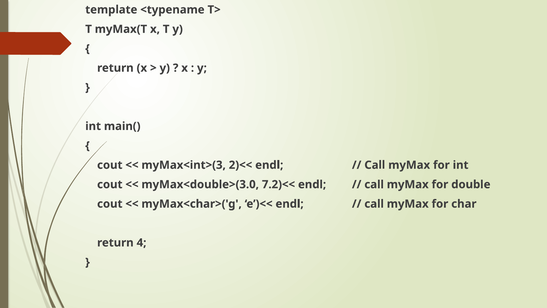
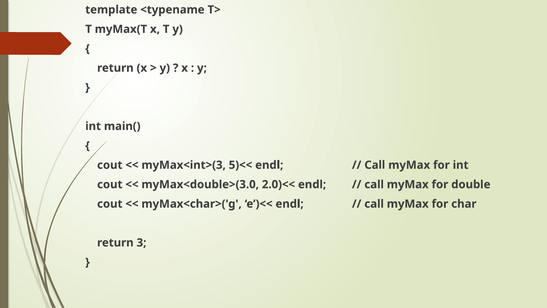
2)<<: 2)<< -> 5)<< (240, 165)
7.2)<<: 7.2)<< -> 2.0)<< (278, 184)
4: 4 -> 3 (142, 242)
